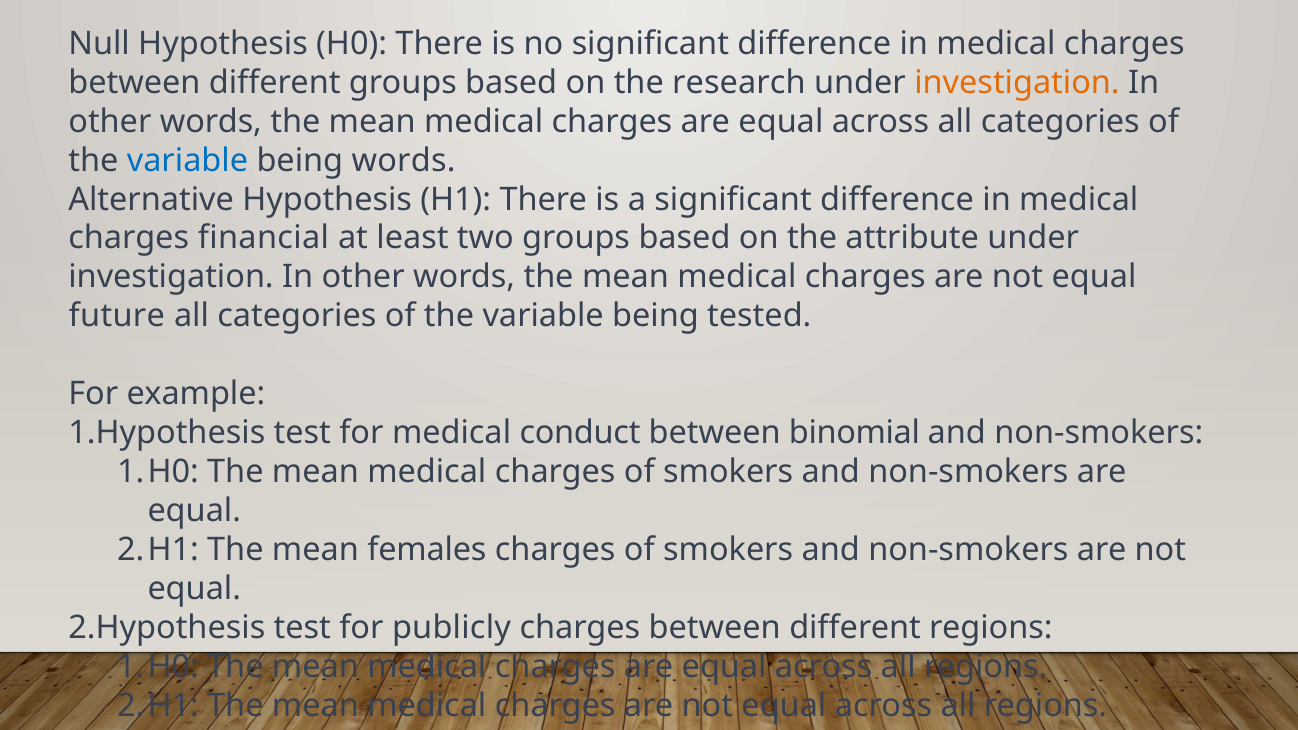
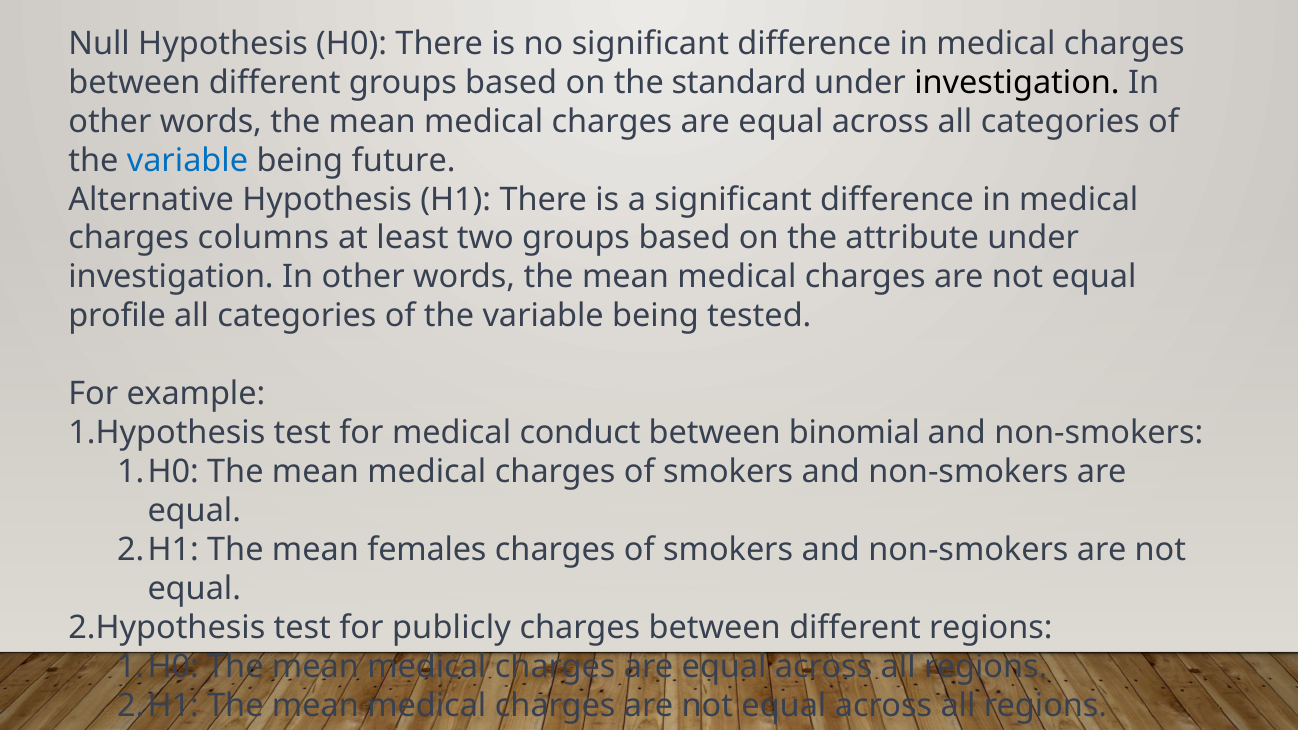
research: research -> standard (739, 83)
investigation colour: orange -> black (1017, 83)
being words: words -> future (404, 160)
financial: financial -> columns (263, 238)
future: future -> profile (117, 316)
